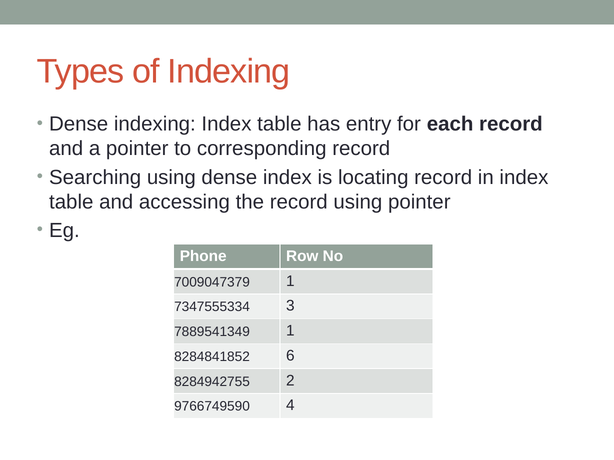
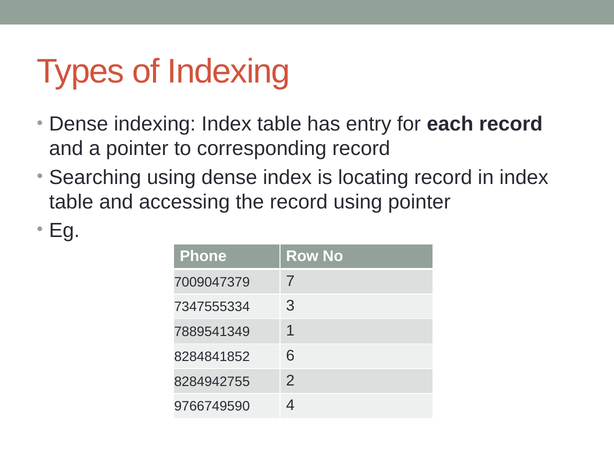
7009047379 1: 1 -> 7 (290, 281)
